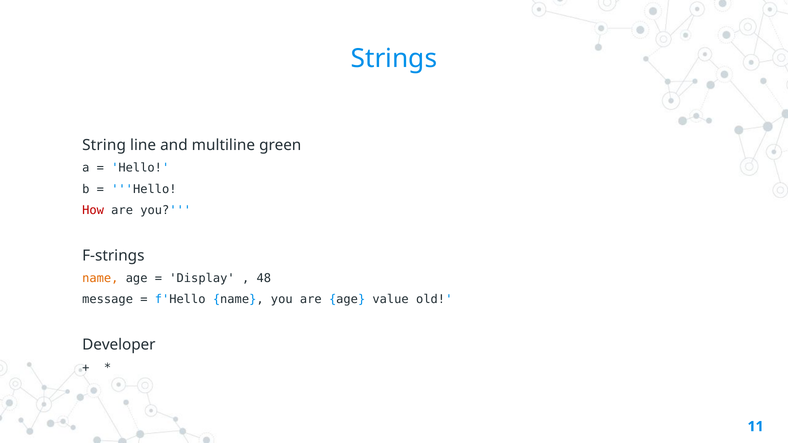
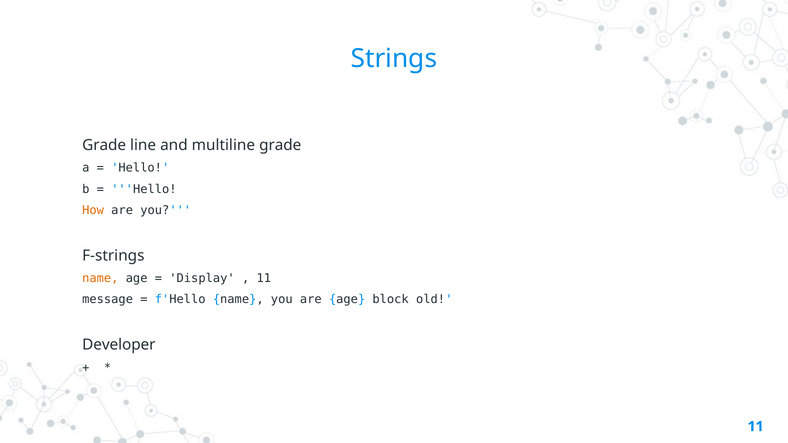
String: String -> Grade (104, 145)
multiline green: green -> grade (280, 145)
How colour: red -> orange (93, 210)
48: 48 -> 11 (264, 279)
value: value -> block (391, 300)
